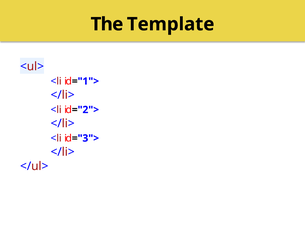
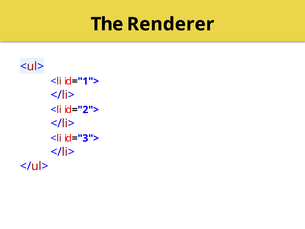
Template: Template -> Renderer (171, 24)
